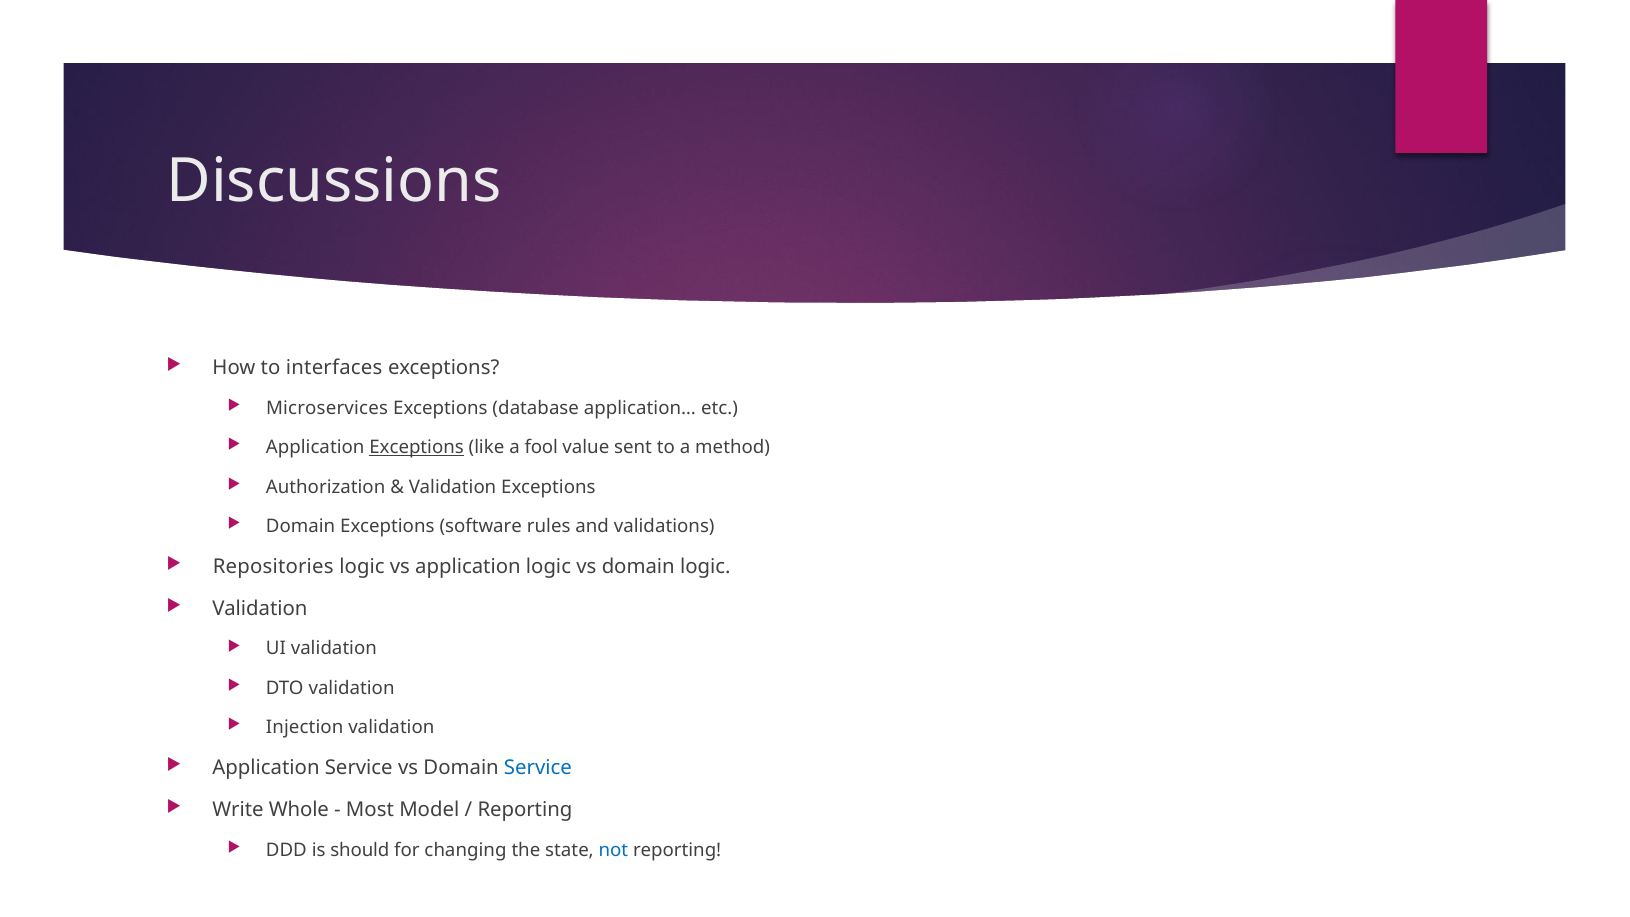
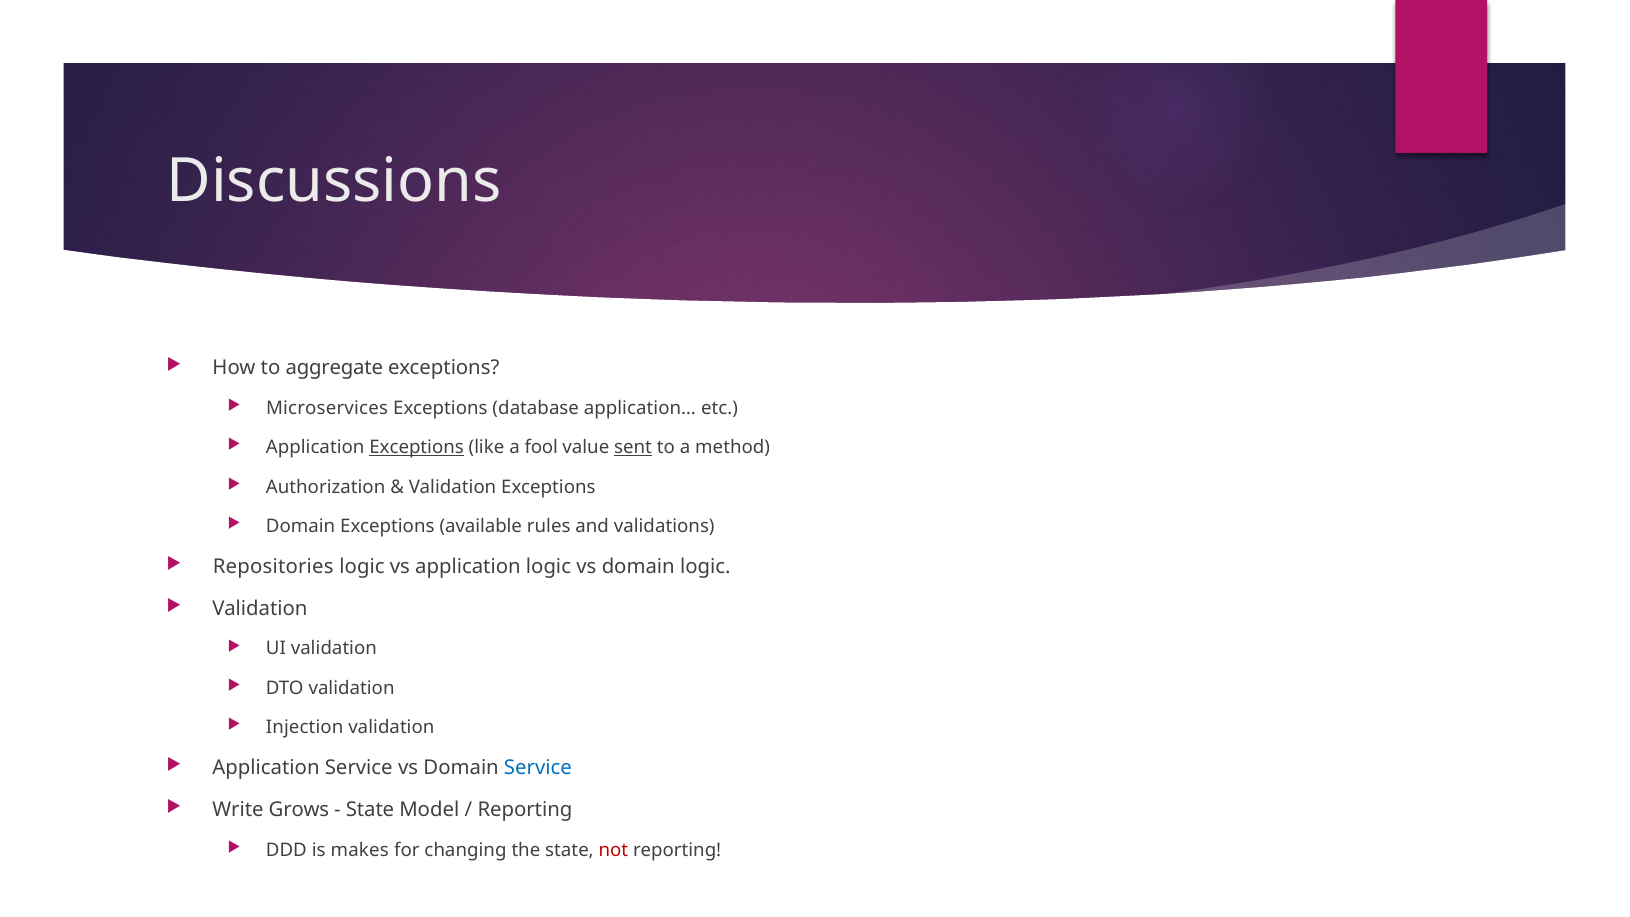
interfaces: interfaces -> aggregate (334, 368)
sent underline: none -> present (633, 448)
software: software -> available (481, 526)
Whole: Whole -> Grows (299, 810)
Most: Most -> State (370, 810)
should: should -> makes (360, 850)
not colour: blue -> red (613, 850)
